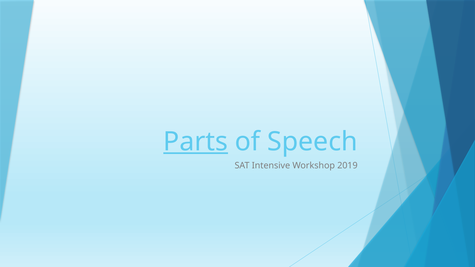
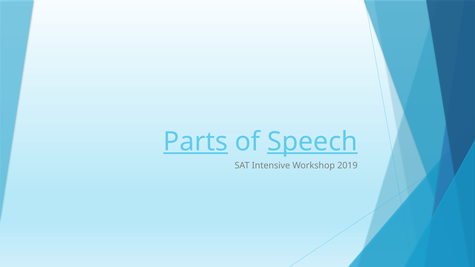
Speech underline: none -> present (312, 142)
